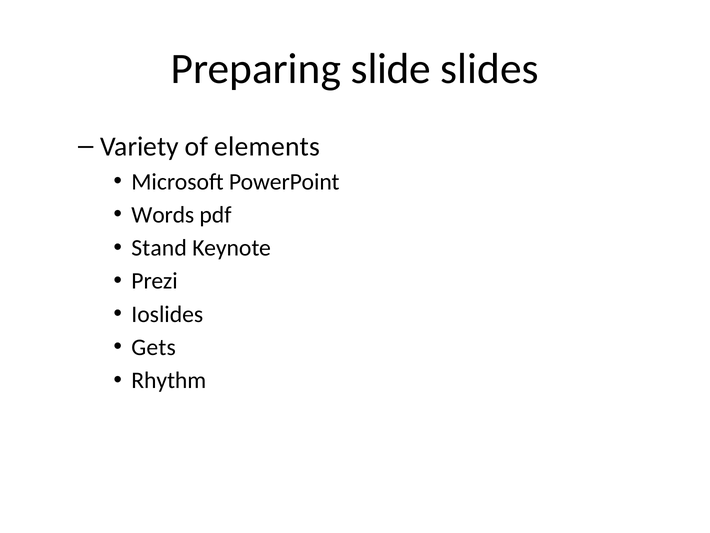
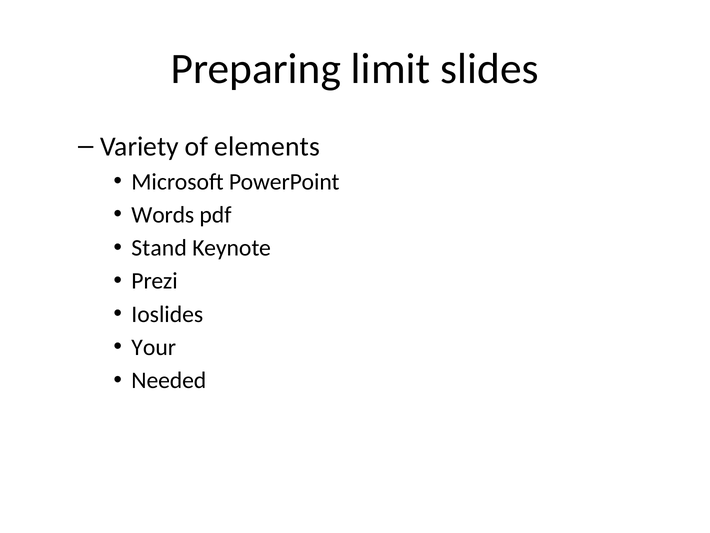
slide: slide -> limit (391, 69)
Gets: Gets -> Your (154, 347)
Rhythm: Rhythm -> Needed (169, 380)
